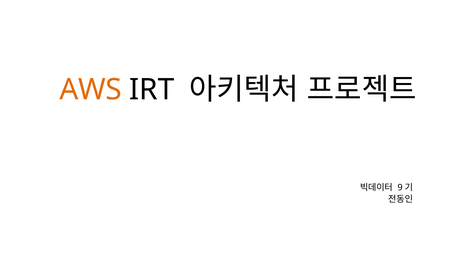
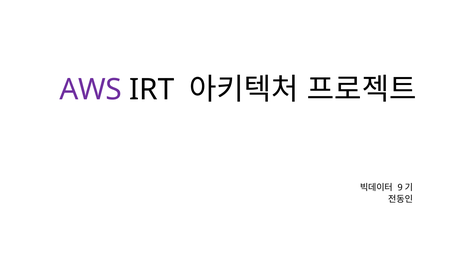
AWS colour: orange -> purple (91, 90)
